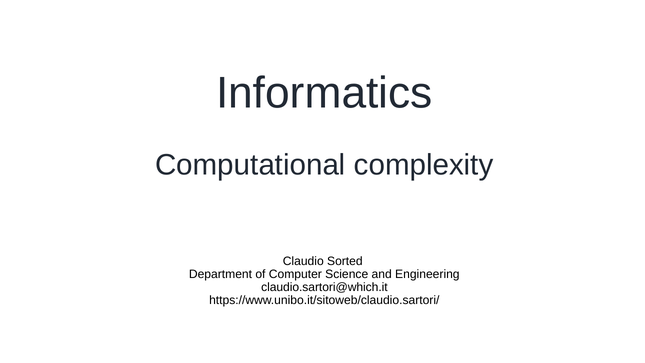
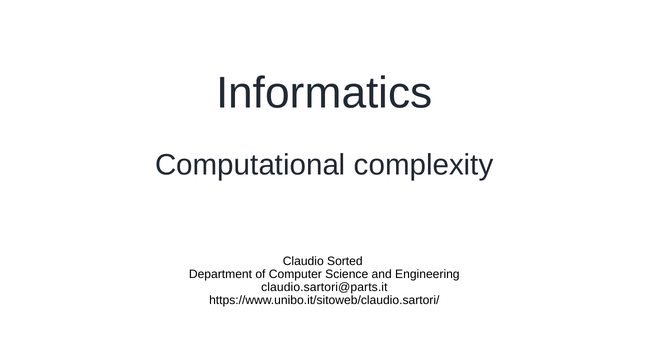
claudio.sartori@which.it: claudio.sartori@which.it -> claudio.sartori@parts.it (324, 287)
